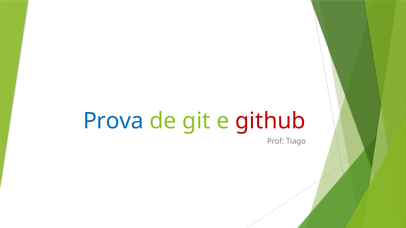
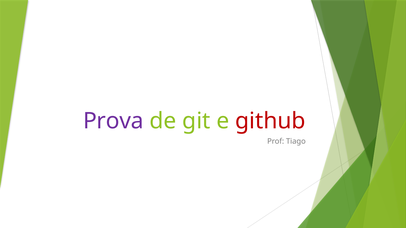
Prova colour: blue -> purple (113, 121)
